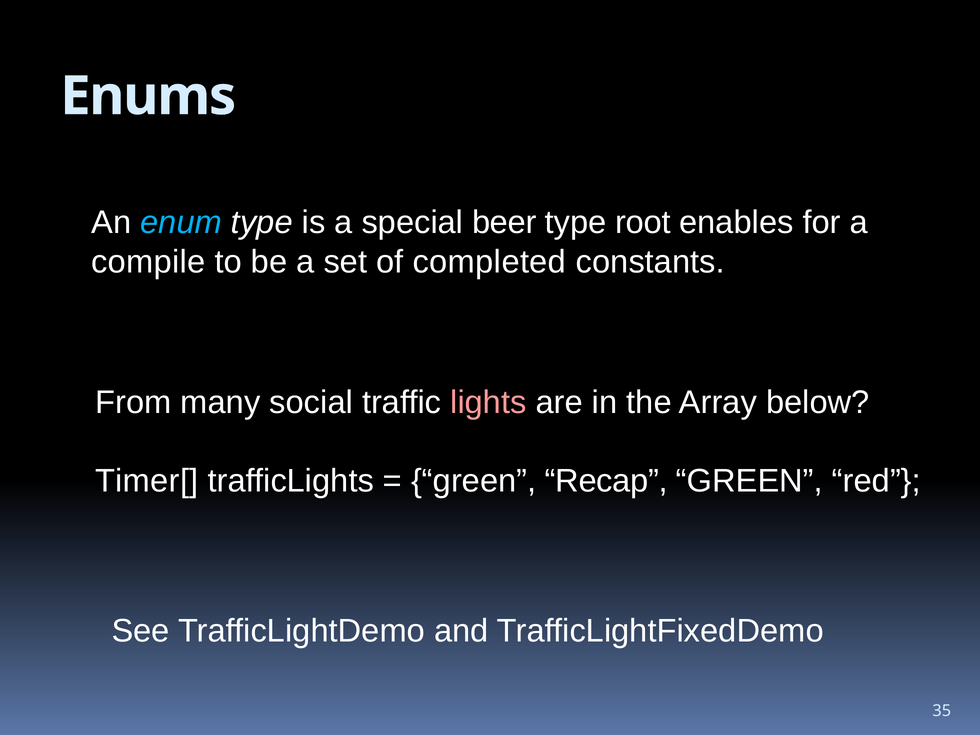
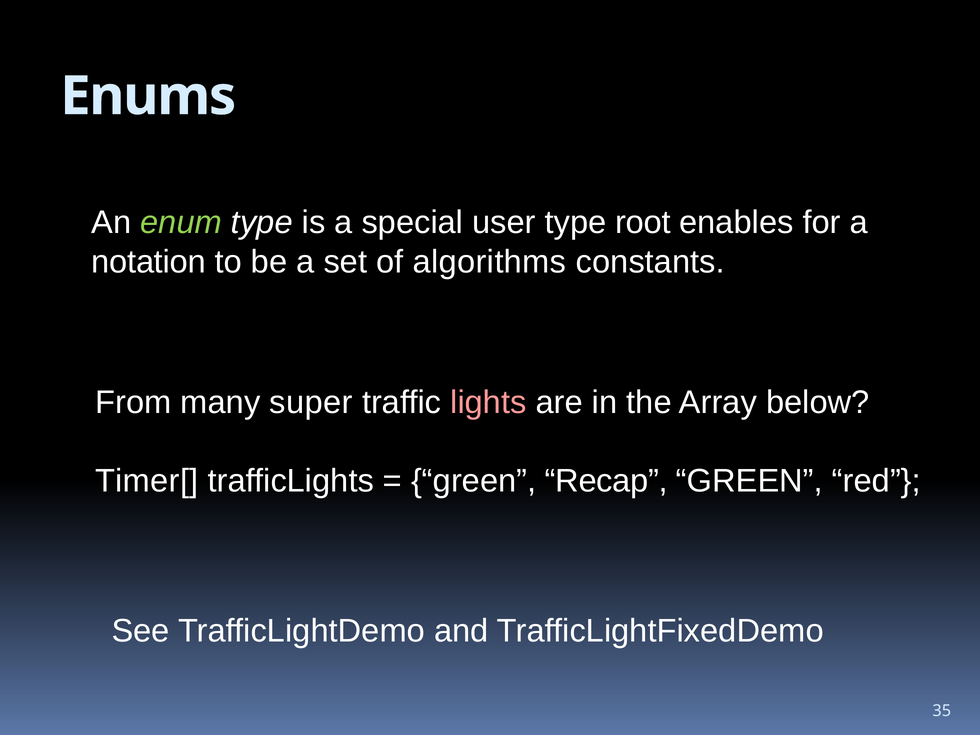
enum colour: light blue -> light green (181, 223)
beer: beer -> user (504, 223)
compile: compile -> notation (149, 262)
completed: completed -> algorithms (489, 262)
social: social -> super (311, 402)
